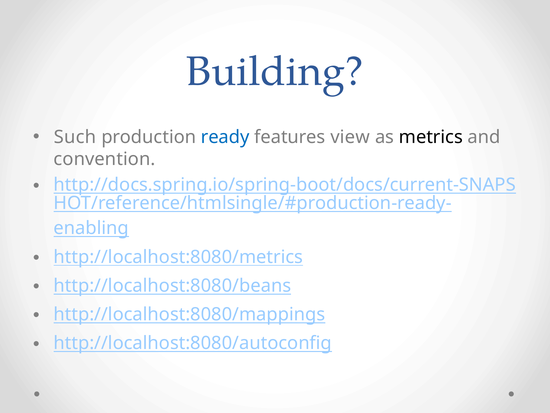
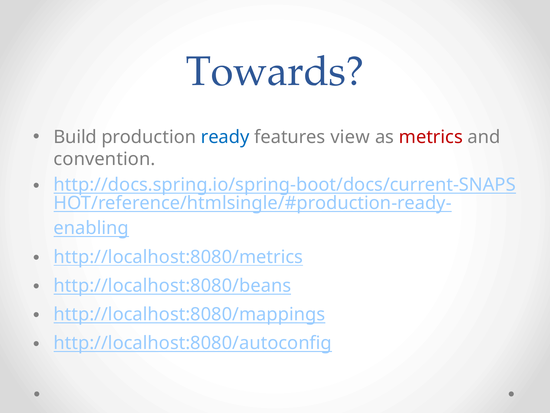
Building: Building -> Towards (275, 72)
Such: Such -> Build (75, 137)
metrics colour: black -> red (431, 137)
